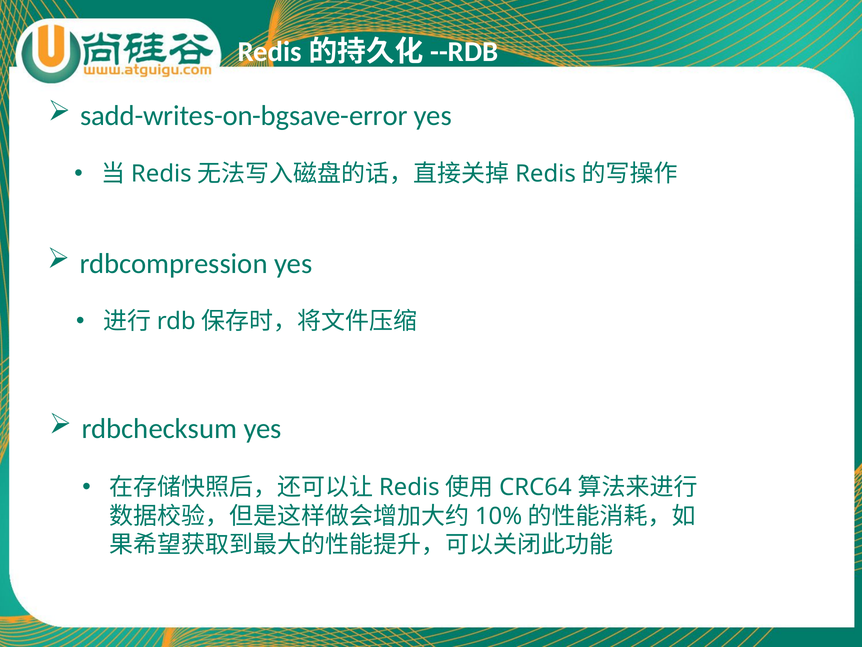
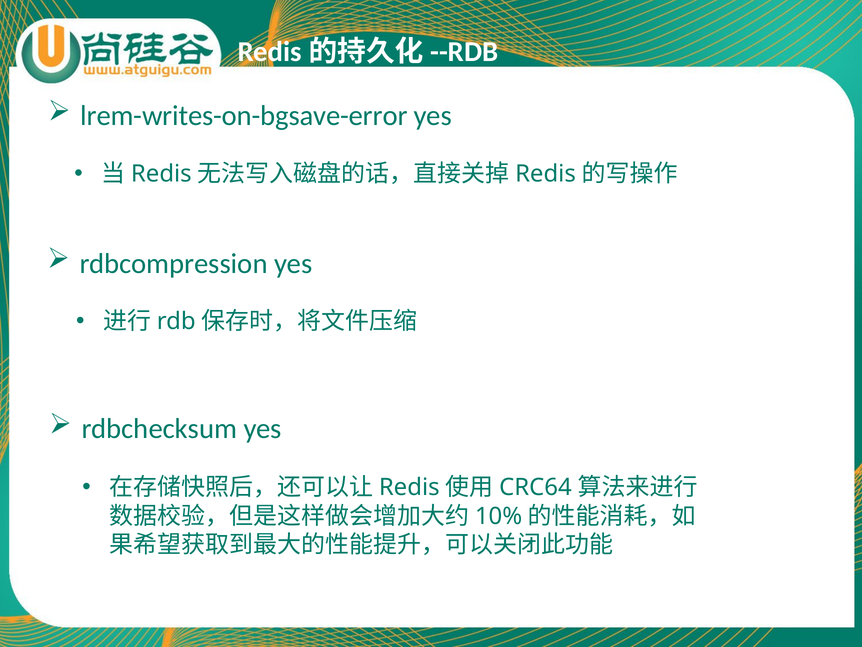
sadd-writes-on-bgsave-error: sadd-writes-on-bgsave-error -> lrem-writes-on-bgsave-error (244, 116)
